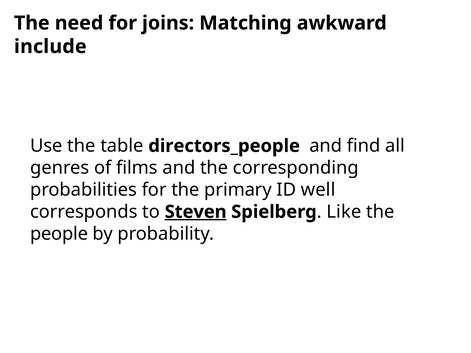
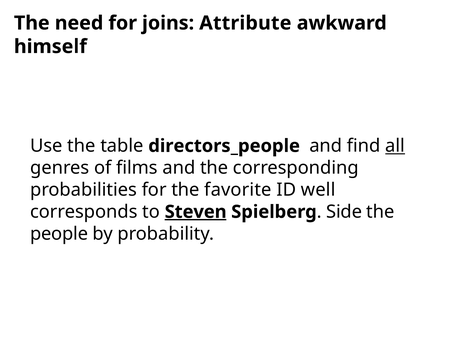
Matching: Matching -> Attribute (245, 23)
include: include -> himself (50, 47)
all underline: none -> present (395, 146)
primary: primary -> favorite (238, 190)
Like: Like -> Side (344, 212)
